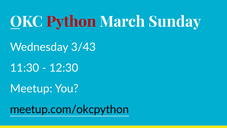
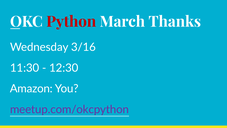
Sunday: Sunday -> Thanks (175, 22)
3/43: 3/43 -> 3/16 (83, 47)
Meetup: Meetup -> Amazon (31, 89)
meetup.com/okcpython colour: black -> purple (69, 109)
